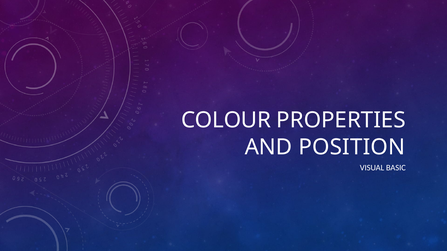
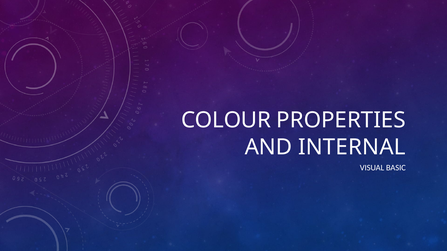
POSITION: POSITION -> INTERNAL (352, 147)
